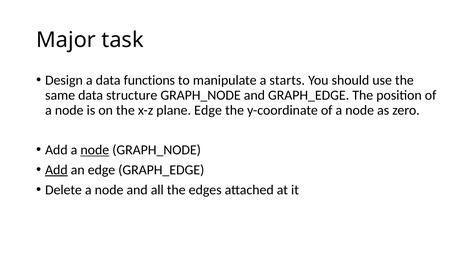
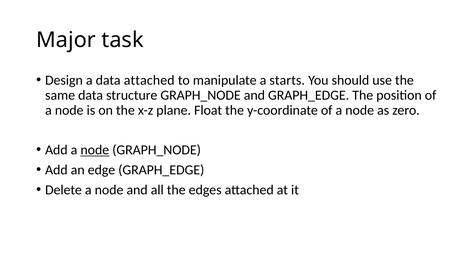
data functions: functions -> attached (149, 80)
plane Edge: Edge -> Float (208, 110)
Add underline: present -> none (56, 170)
